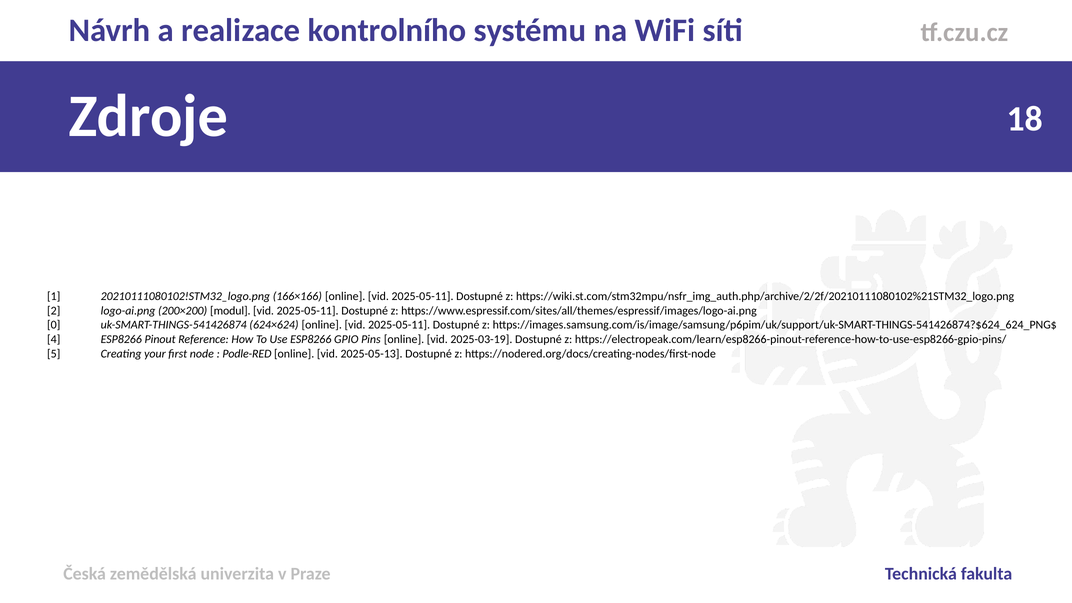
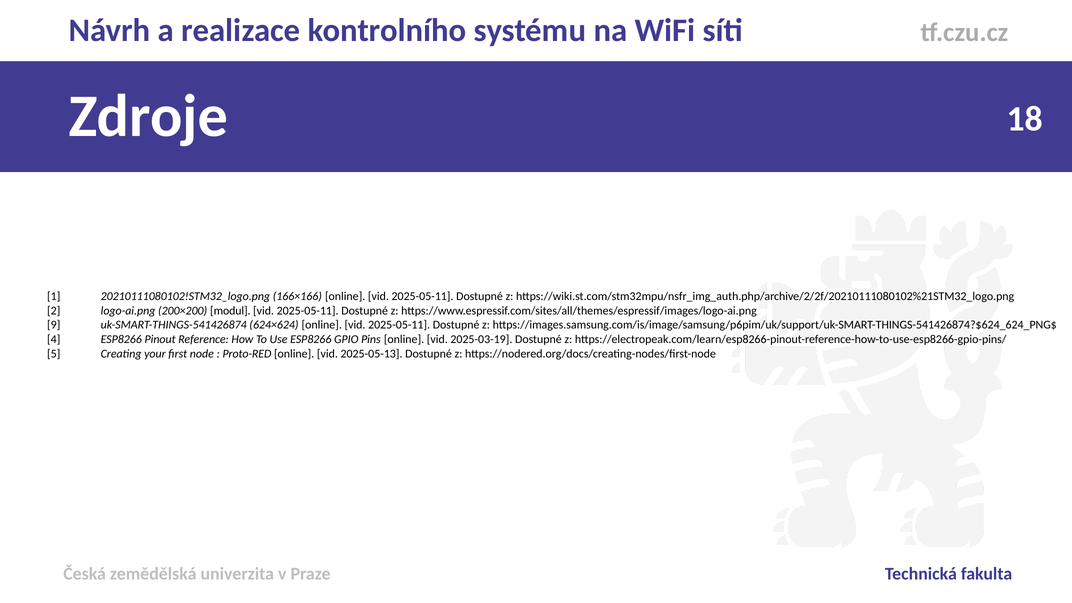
0: 0 -> 9 (54, 325)
Podle-RED: Podle-RED -> Proto-RED (247, 354)
